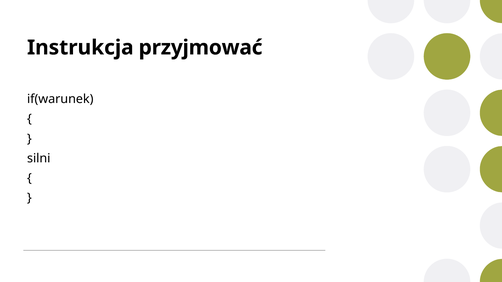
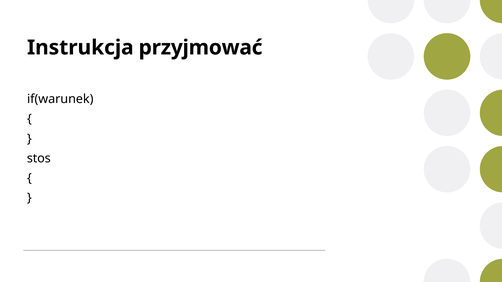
silni: silni -> stos (39, 159)
